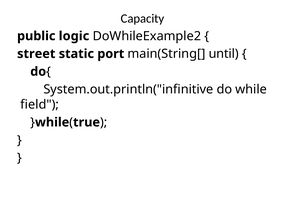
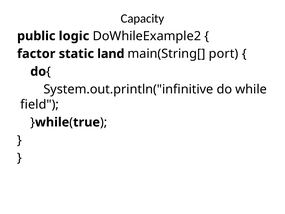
street: street -> factor (36, 54)
port: port -> land (111, 54)
until: until -> port (224, 54)
